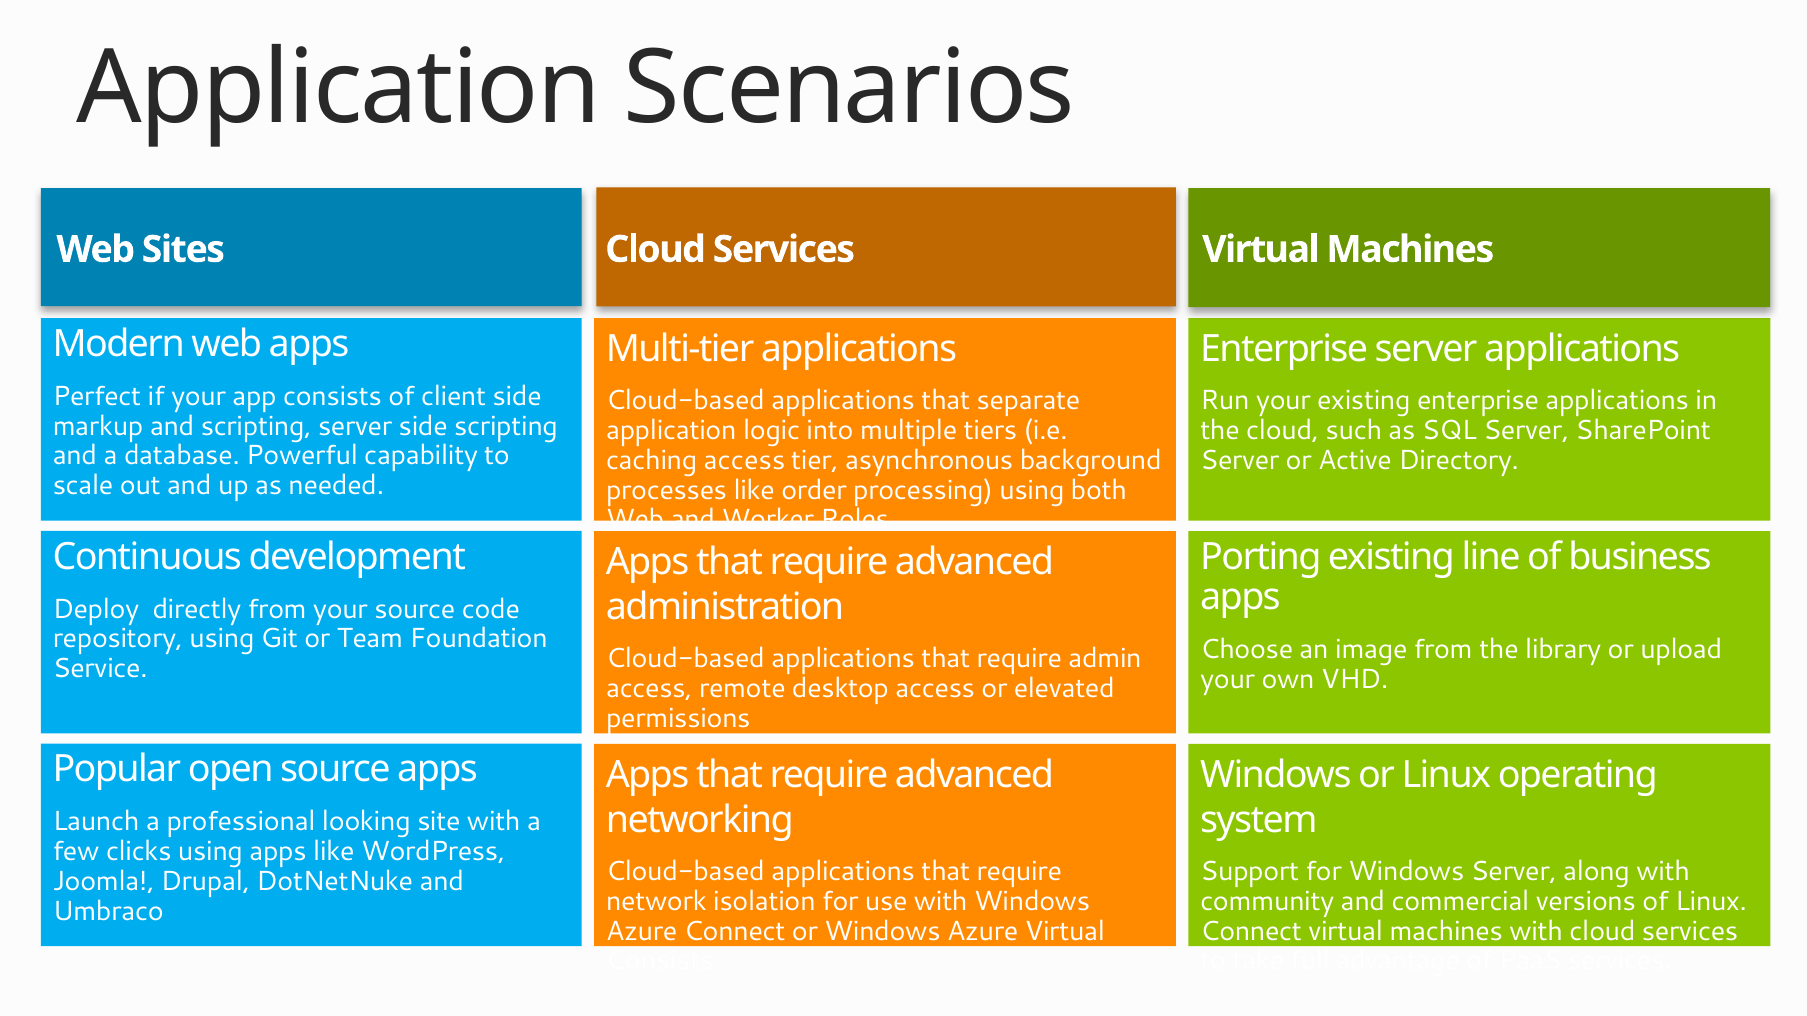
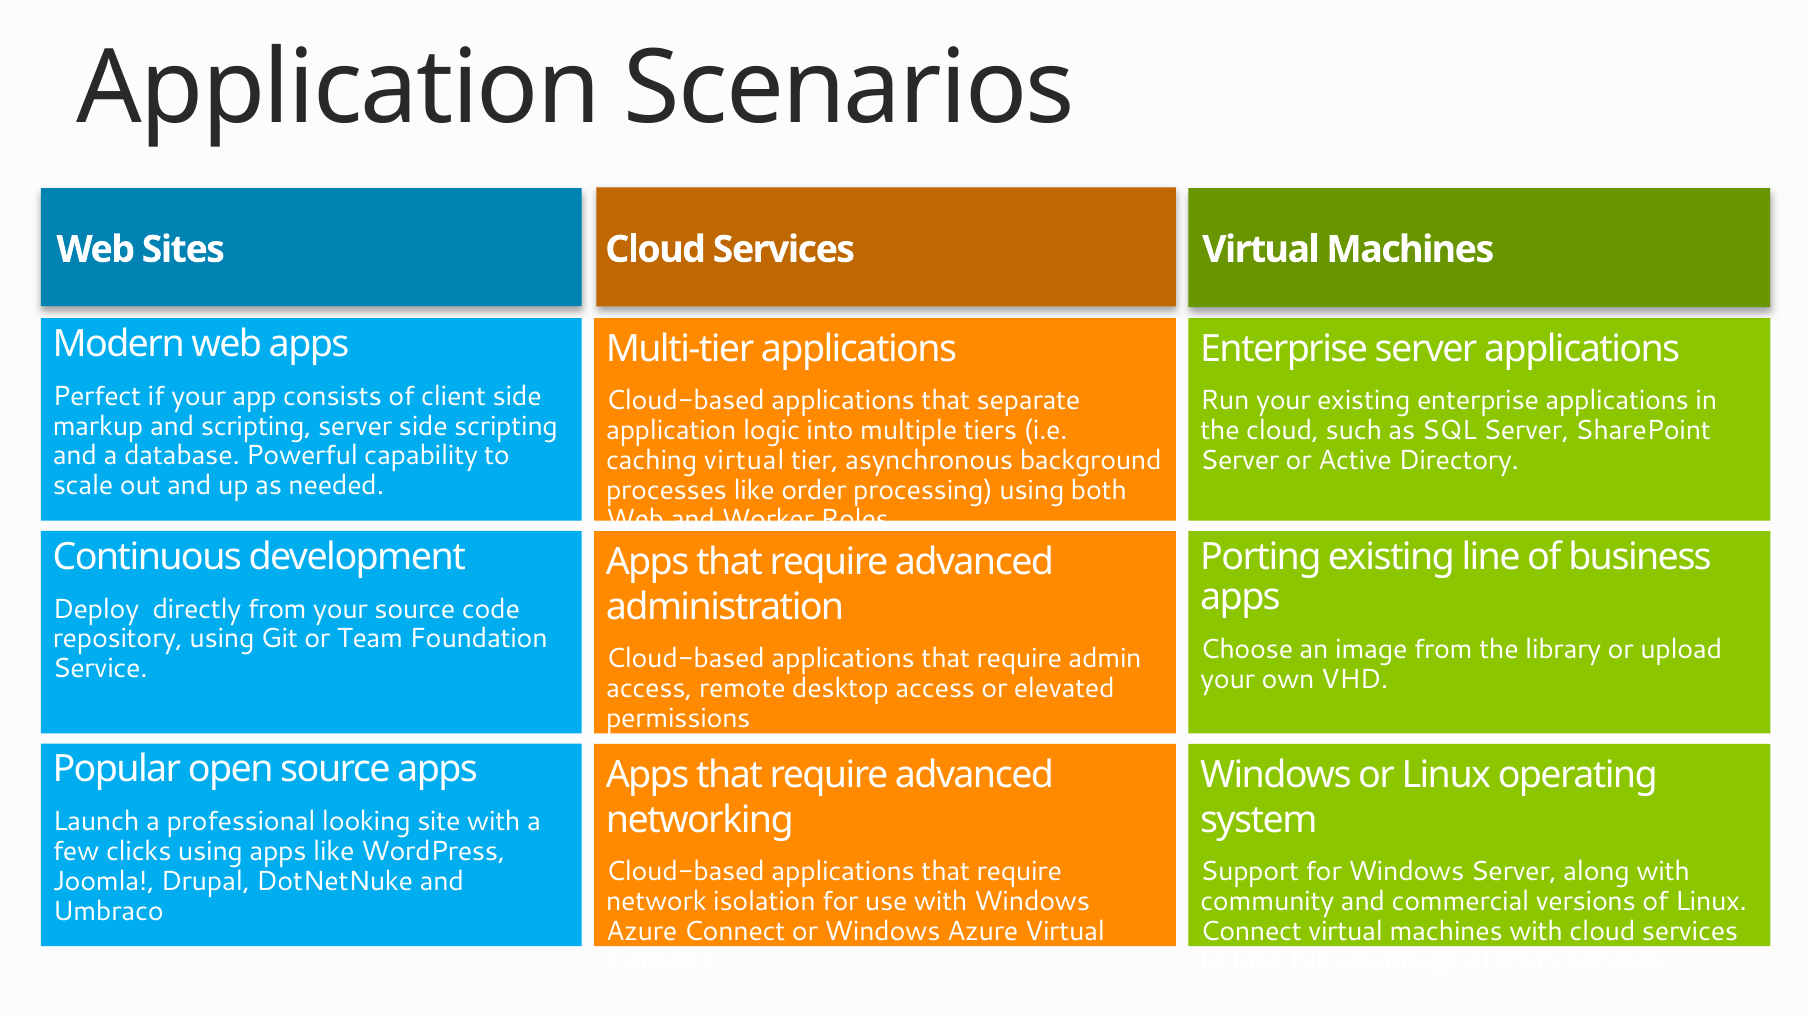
caching access: access -> virtual (744, 460)
